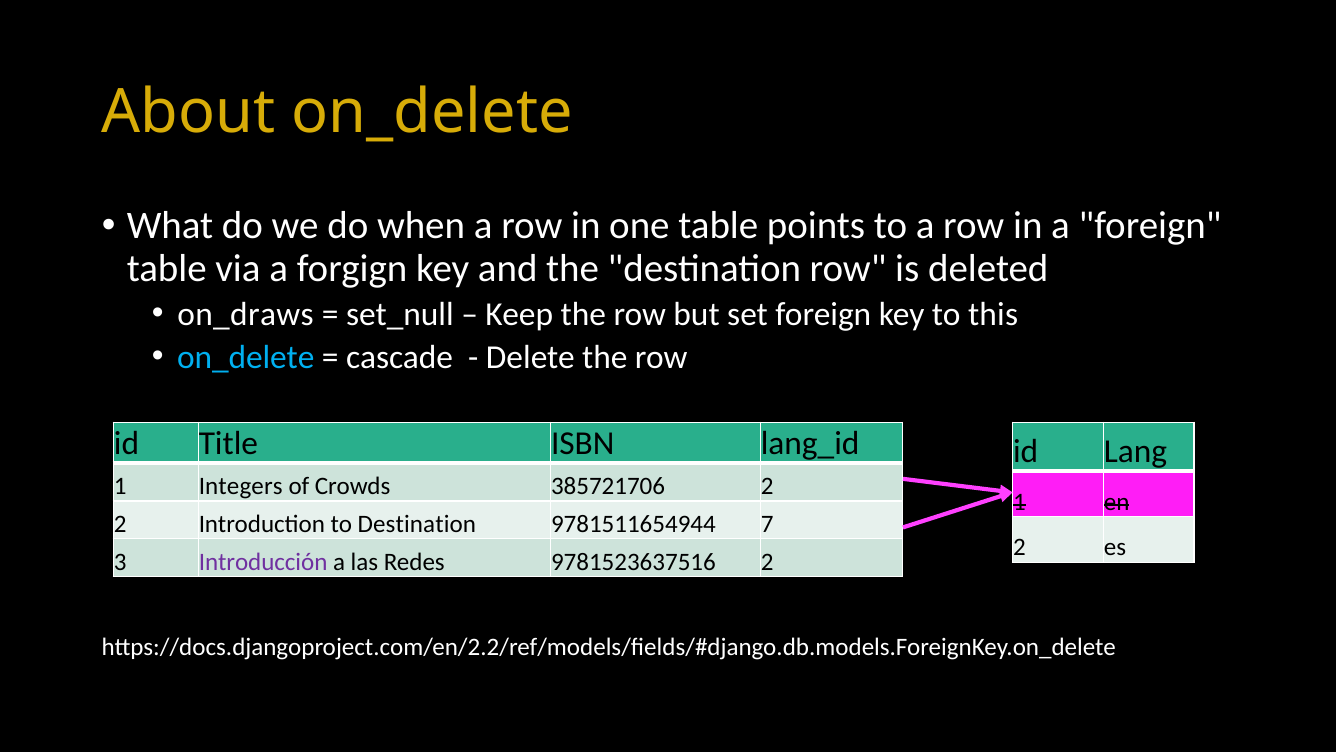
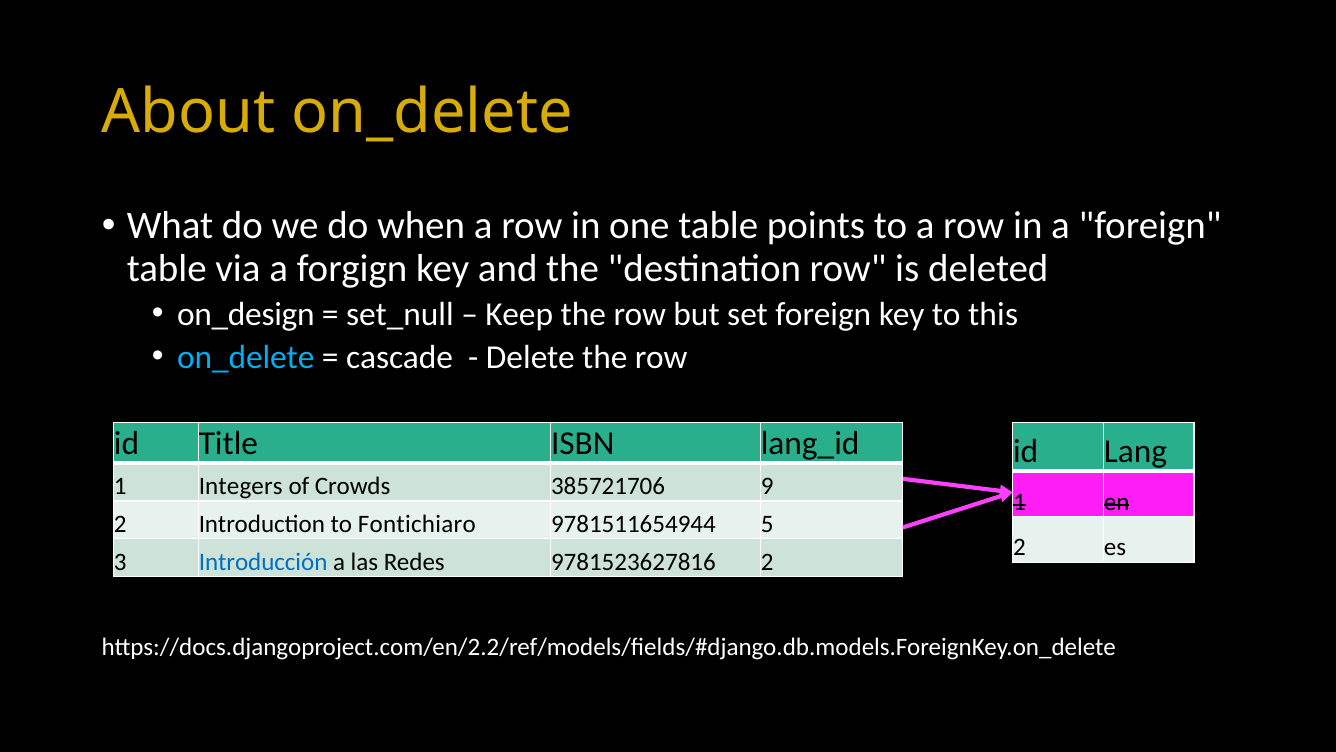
on_draws: on_draws -> on_design (246, 314)
385721706 2: 2 -> 9 (767, 486)
to Destination: Destination -> Fontichiaro (417, 524)
7: 7 -> 5 (767, 524)
Introducción colour: purple -> blue (263, 561)
9781523637516: 9781523637516 -> 9781523627816 (633, 561)
